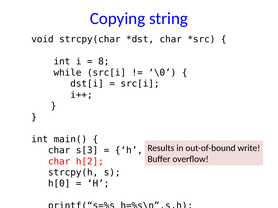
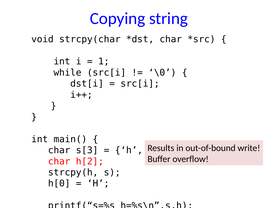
8: 8 -> 1 (104, 62)
